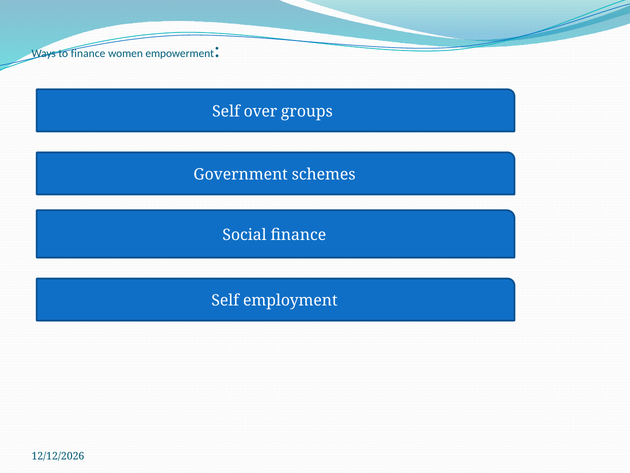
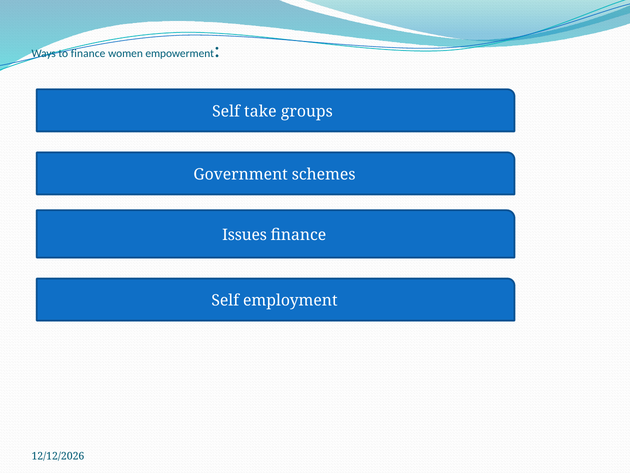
over: over -> take (260, 111)
Social: Social -> Issues (245, 235)
